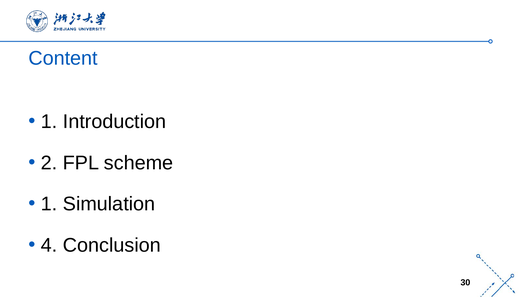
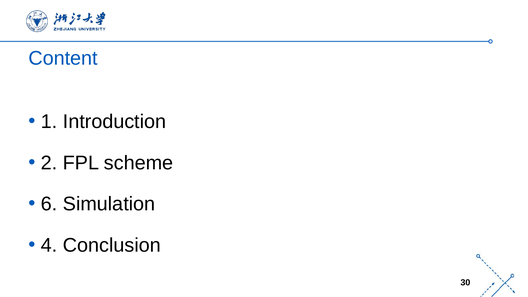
1: 1 -> 6 (49, 204)
